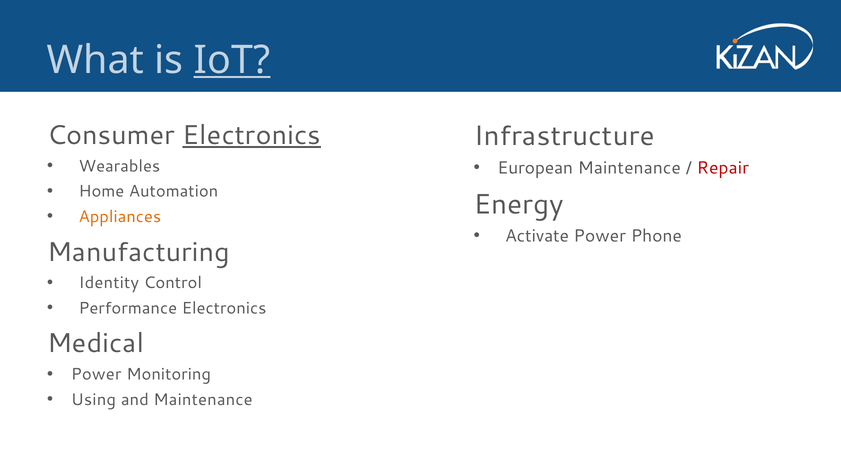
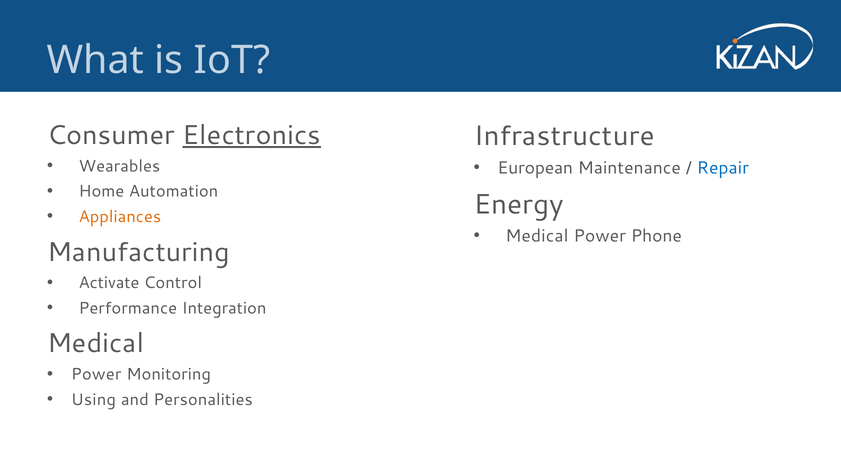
IoT underline: present -> none (232, 60)
Repair colour: red -> blue (723, 168)
Activate: Activate -> Medical (537, 236)
Identity: Identity -> Activate (109, 283)
Performance Electronics: Electronics -> Integration (224, 308)
and Maintenance: Maintenance -> Personalities (203, 400)
